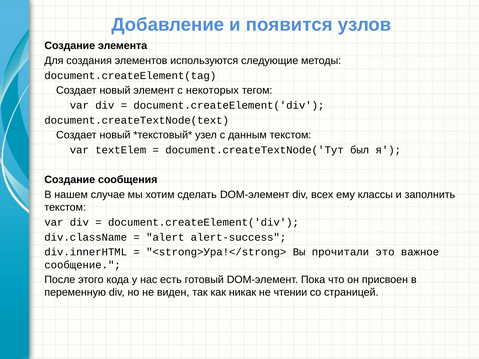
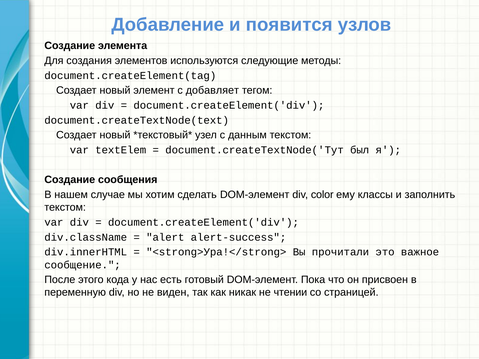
некоторых: некоторых -> добавляет (212, 90)
всех: всех -> color (322, 195)
